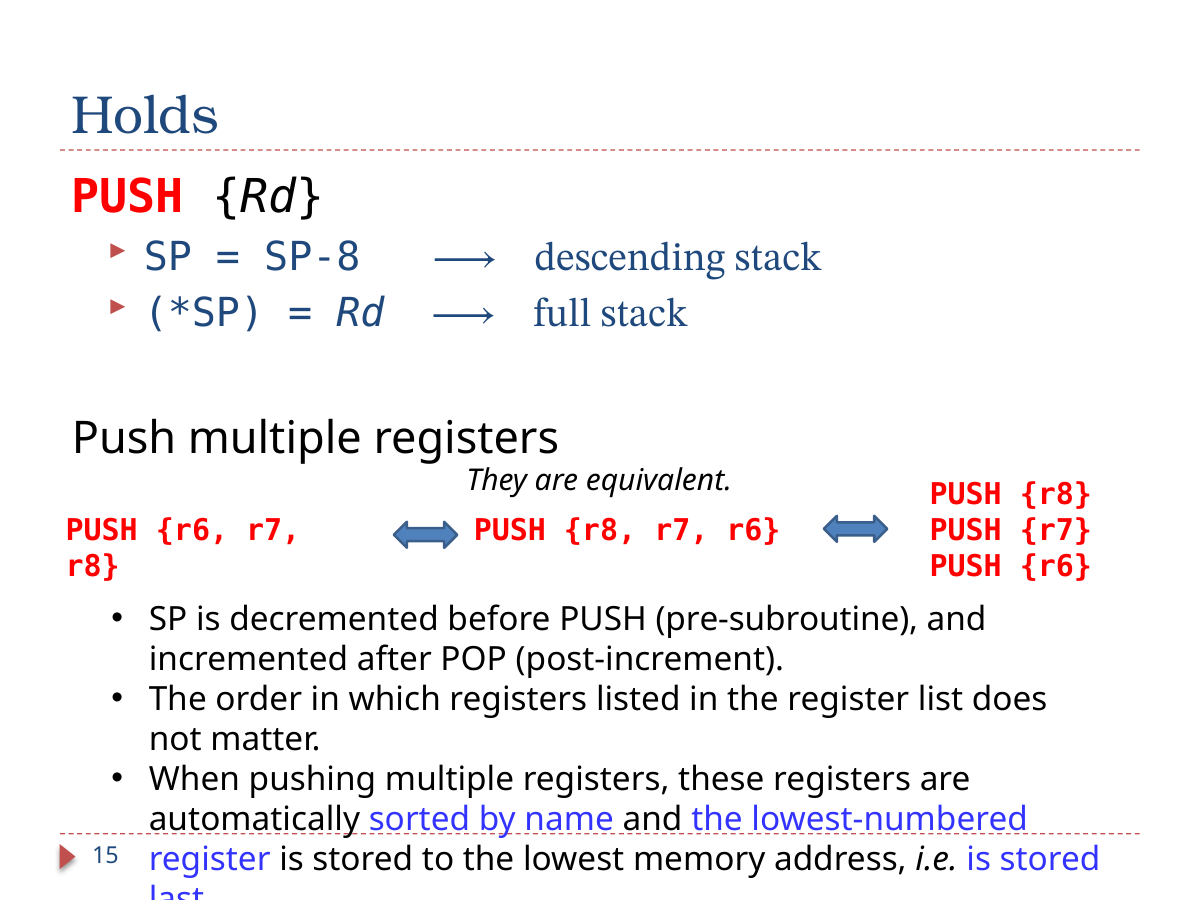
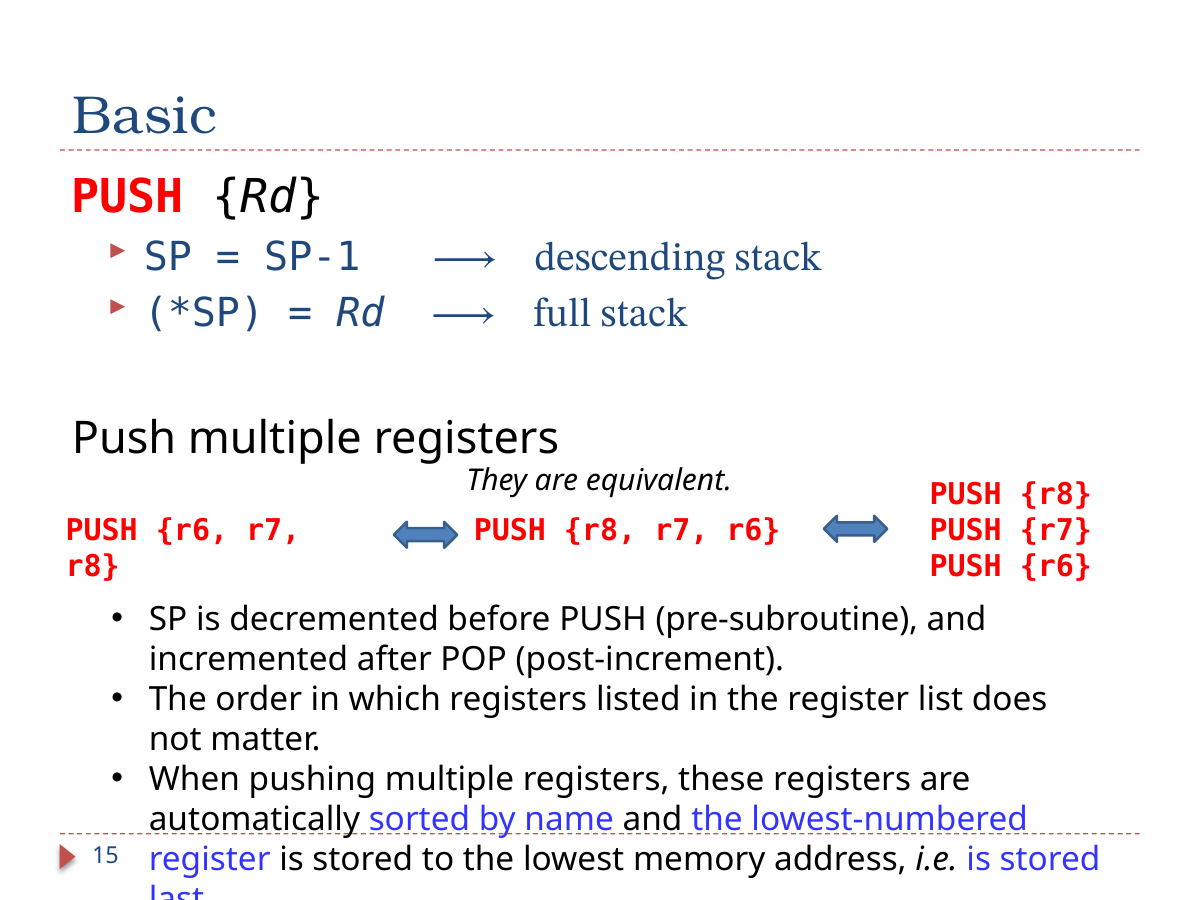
Holds: Holds -> Basic (145, 116)
SP-8: SP-8 -> SP-1 (312, 257)
